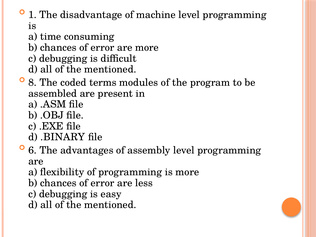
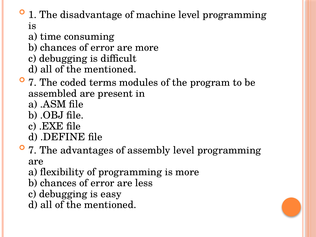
8: 8 -> 7 (33, 83)
.BINARY: .BINARY -> .DEFINE (63, 137)
6: 6 -> 7 (33, 150)
